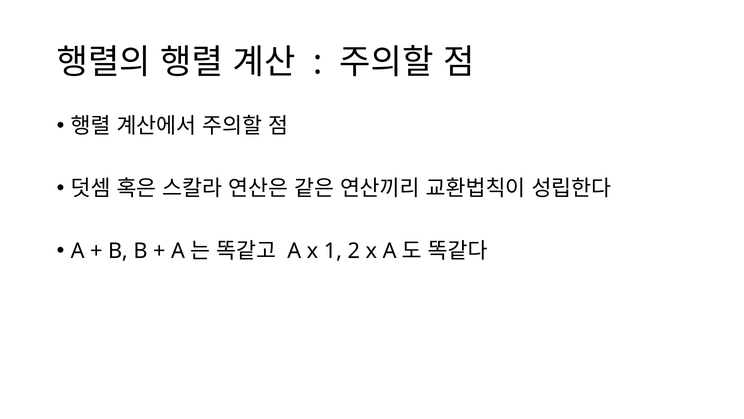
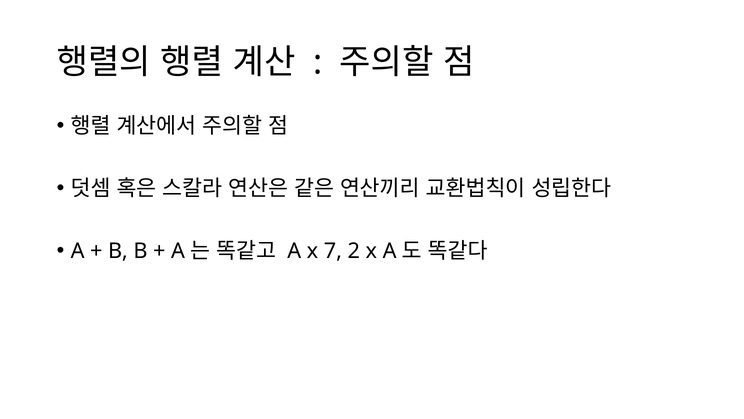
1: 1 -> 7 (333, 251)
